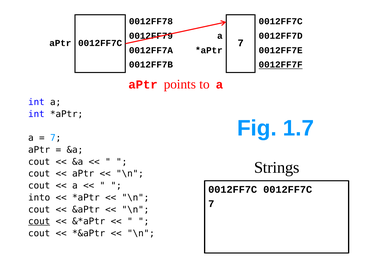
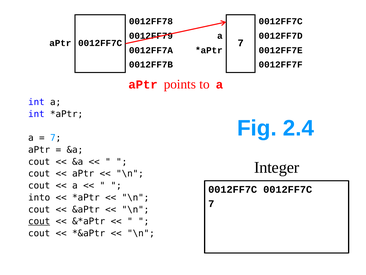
0012FF7F underline: present -> none (281, 65)
1.7: 1.7 -> 2.4 (298, 128)
Strings: Strings -> Integer (277, 167)
